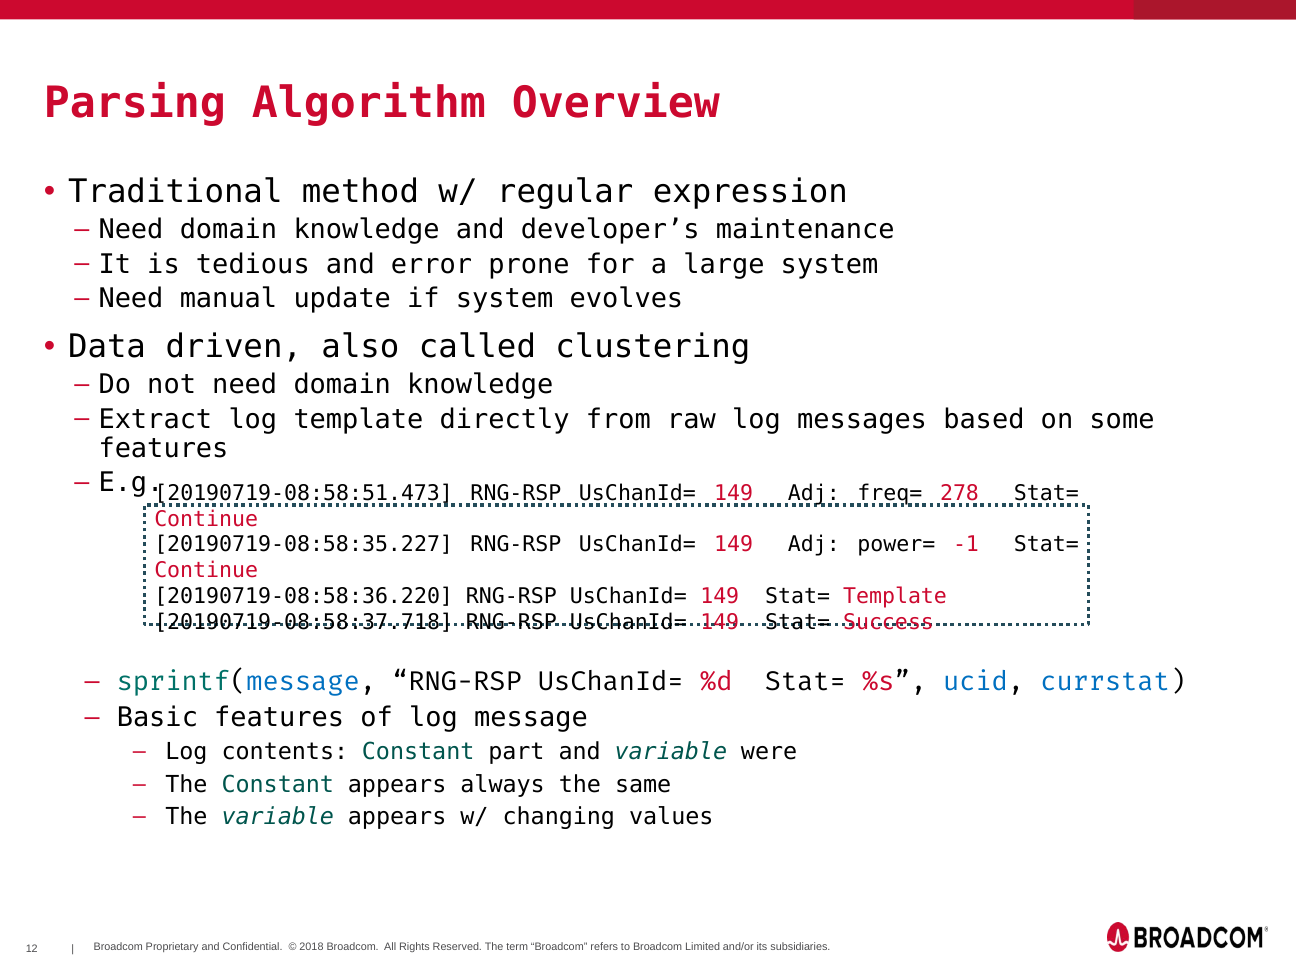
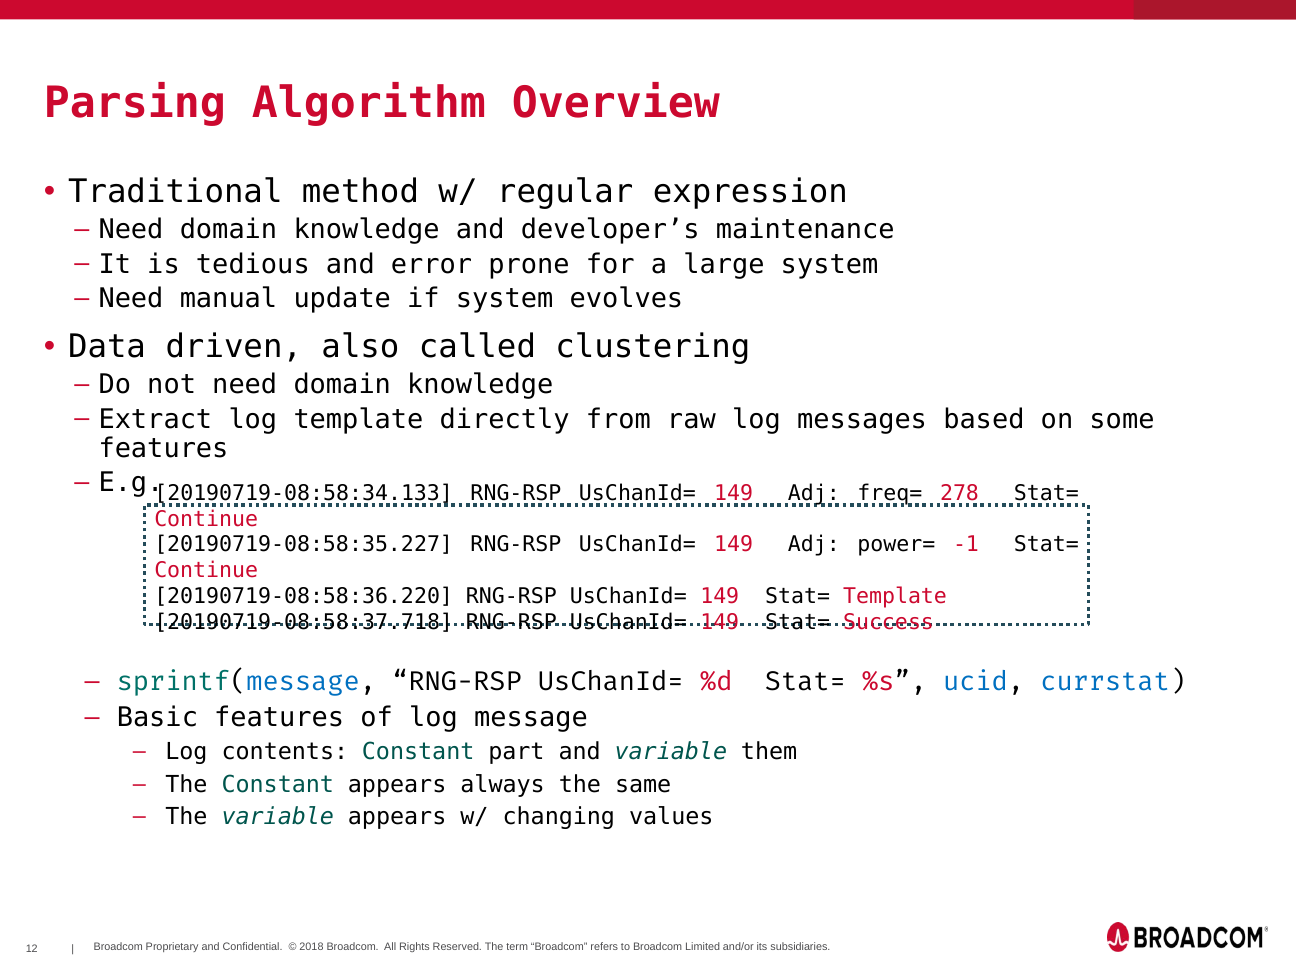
20190719-08:58:51.473: 20190719-08:58:51.473 -> 20190719-08:58:34.133 (304, 493)
were: were -> them (769, 752)
